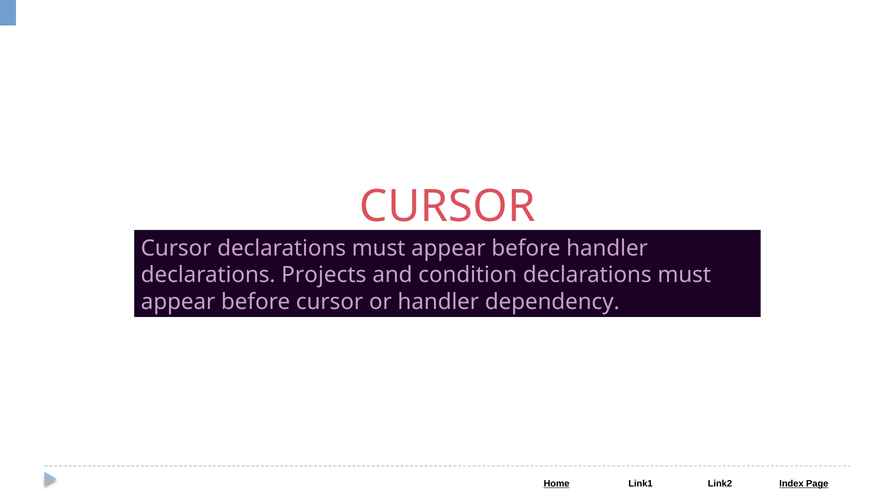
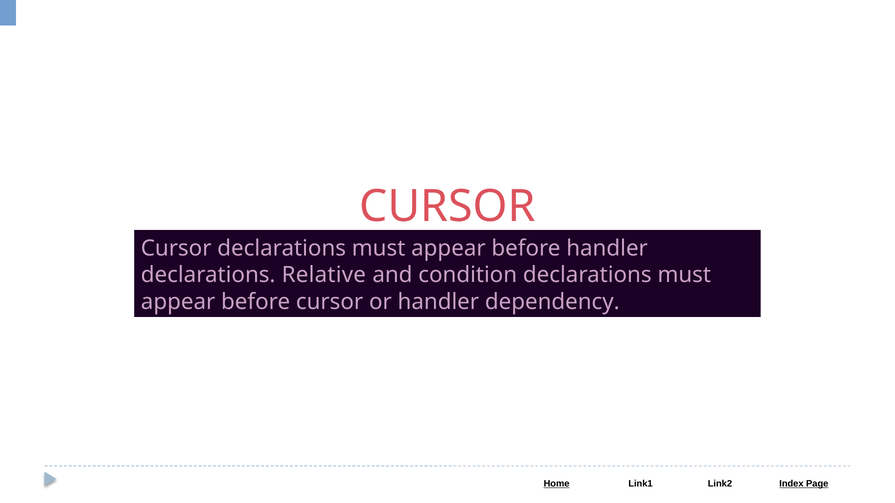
Projects: Projects -> Relative (324, 275)
